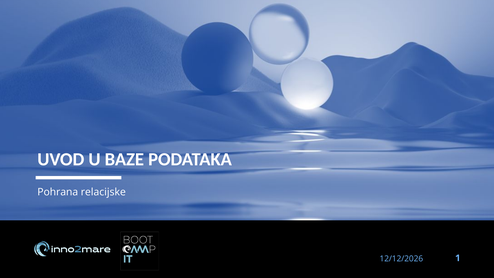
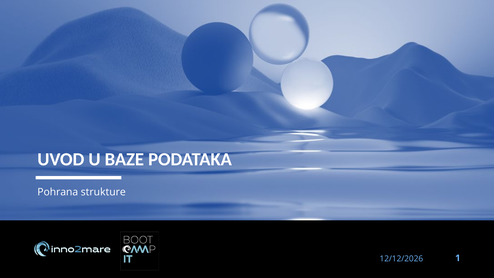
relacijske: relacijske -> strukture (103, 192)
